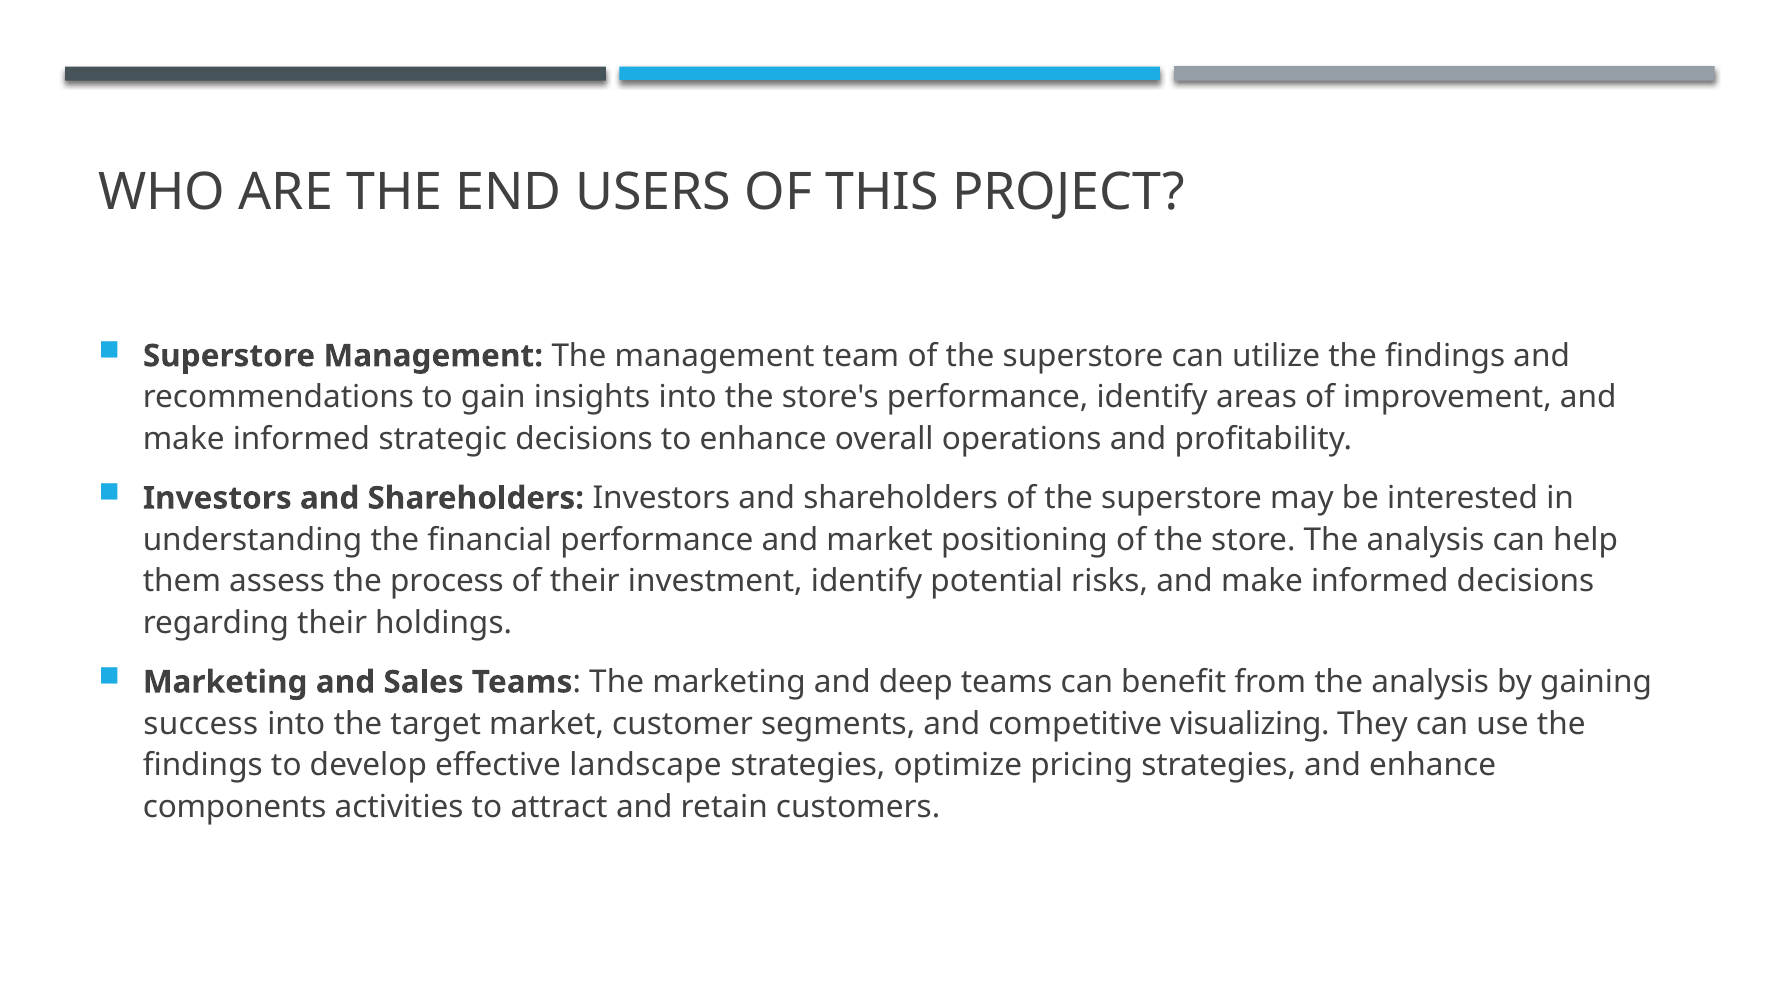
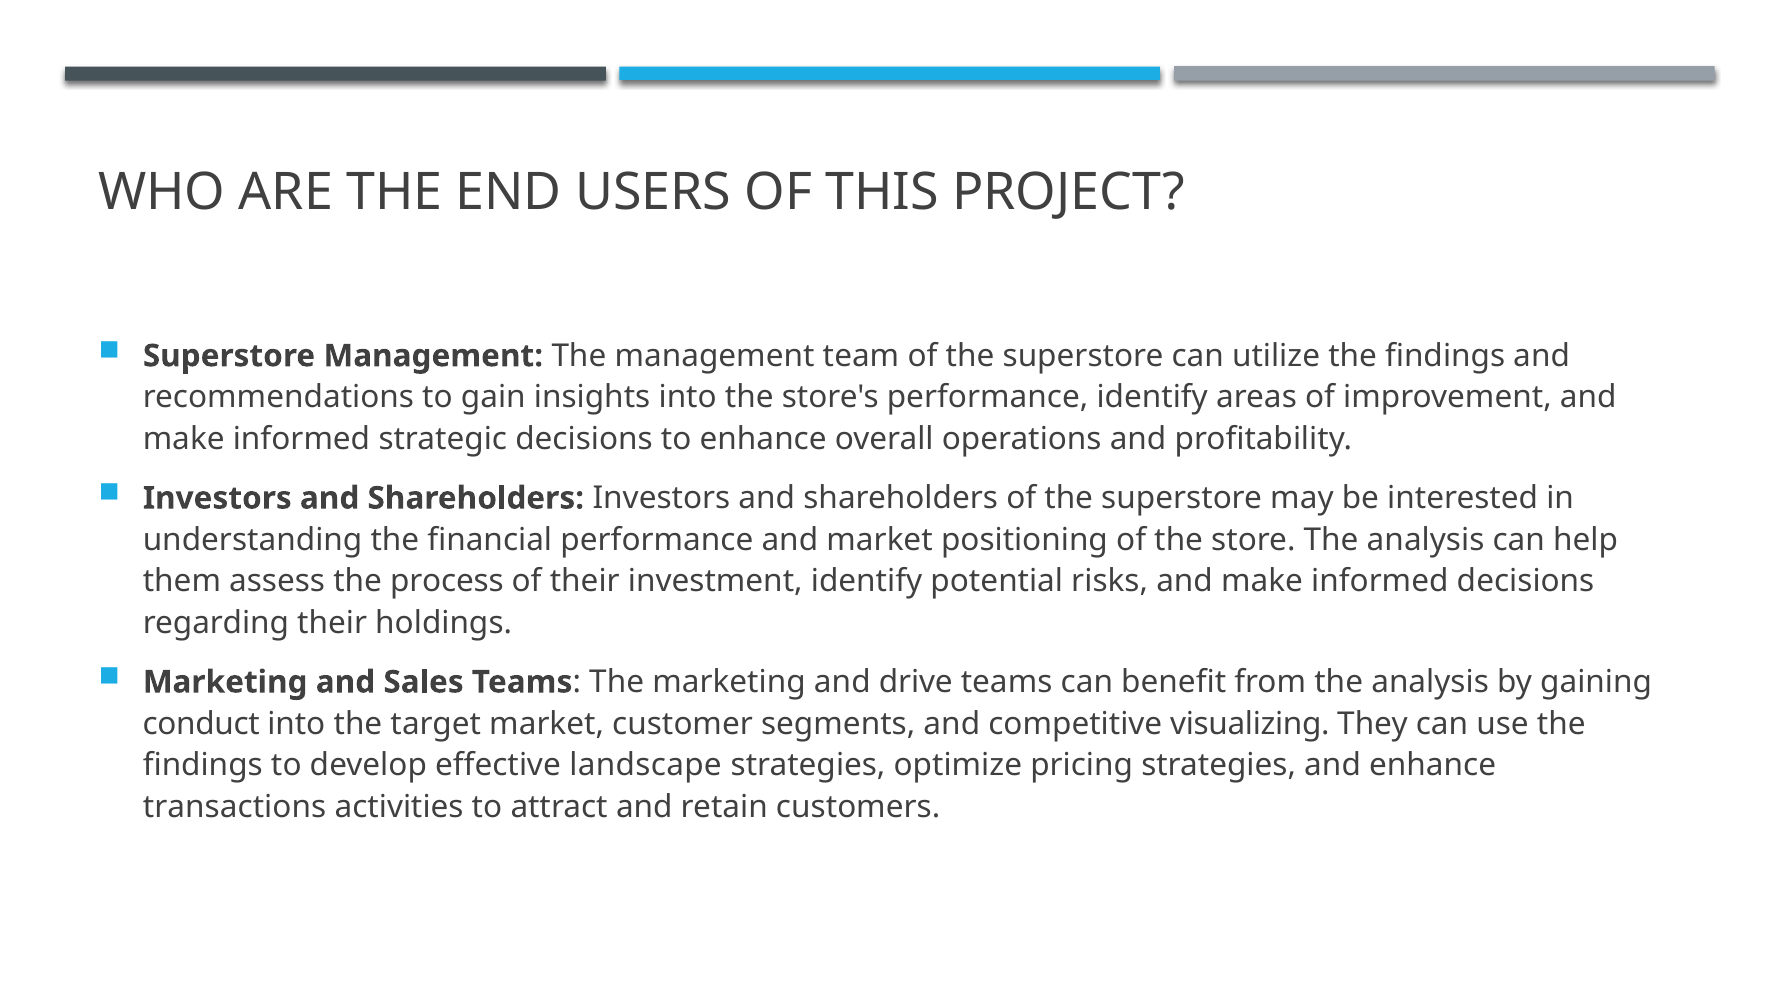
deep: deep -> drive (916, 682)
success: success -> conduct (201, 724)
components: components -> transactions (235, 807)
